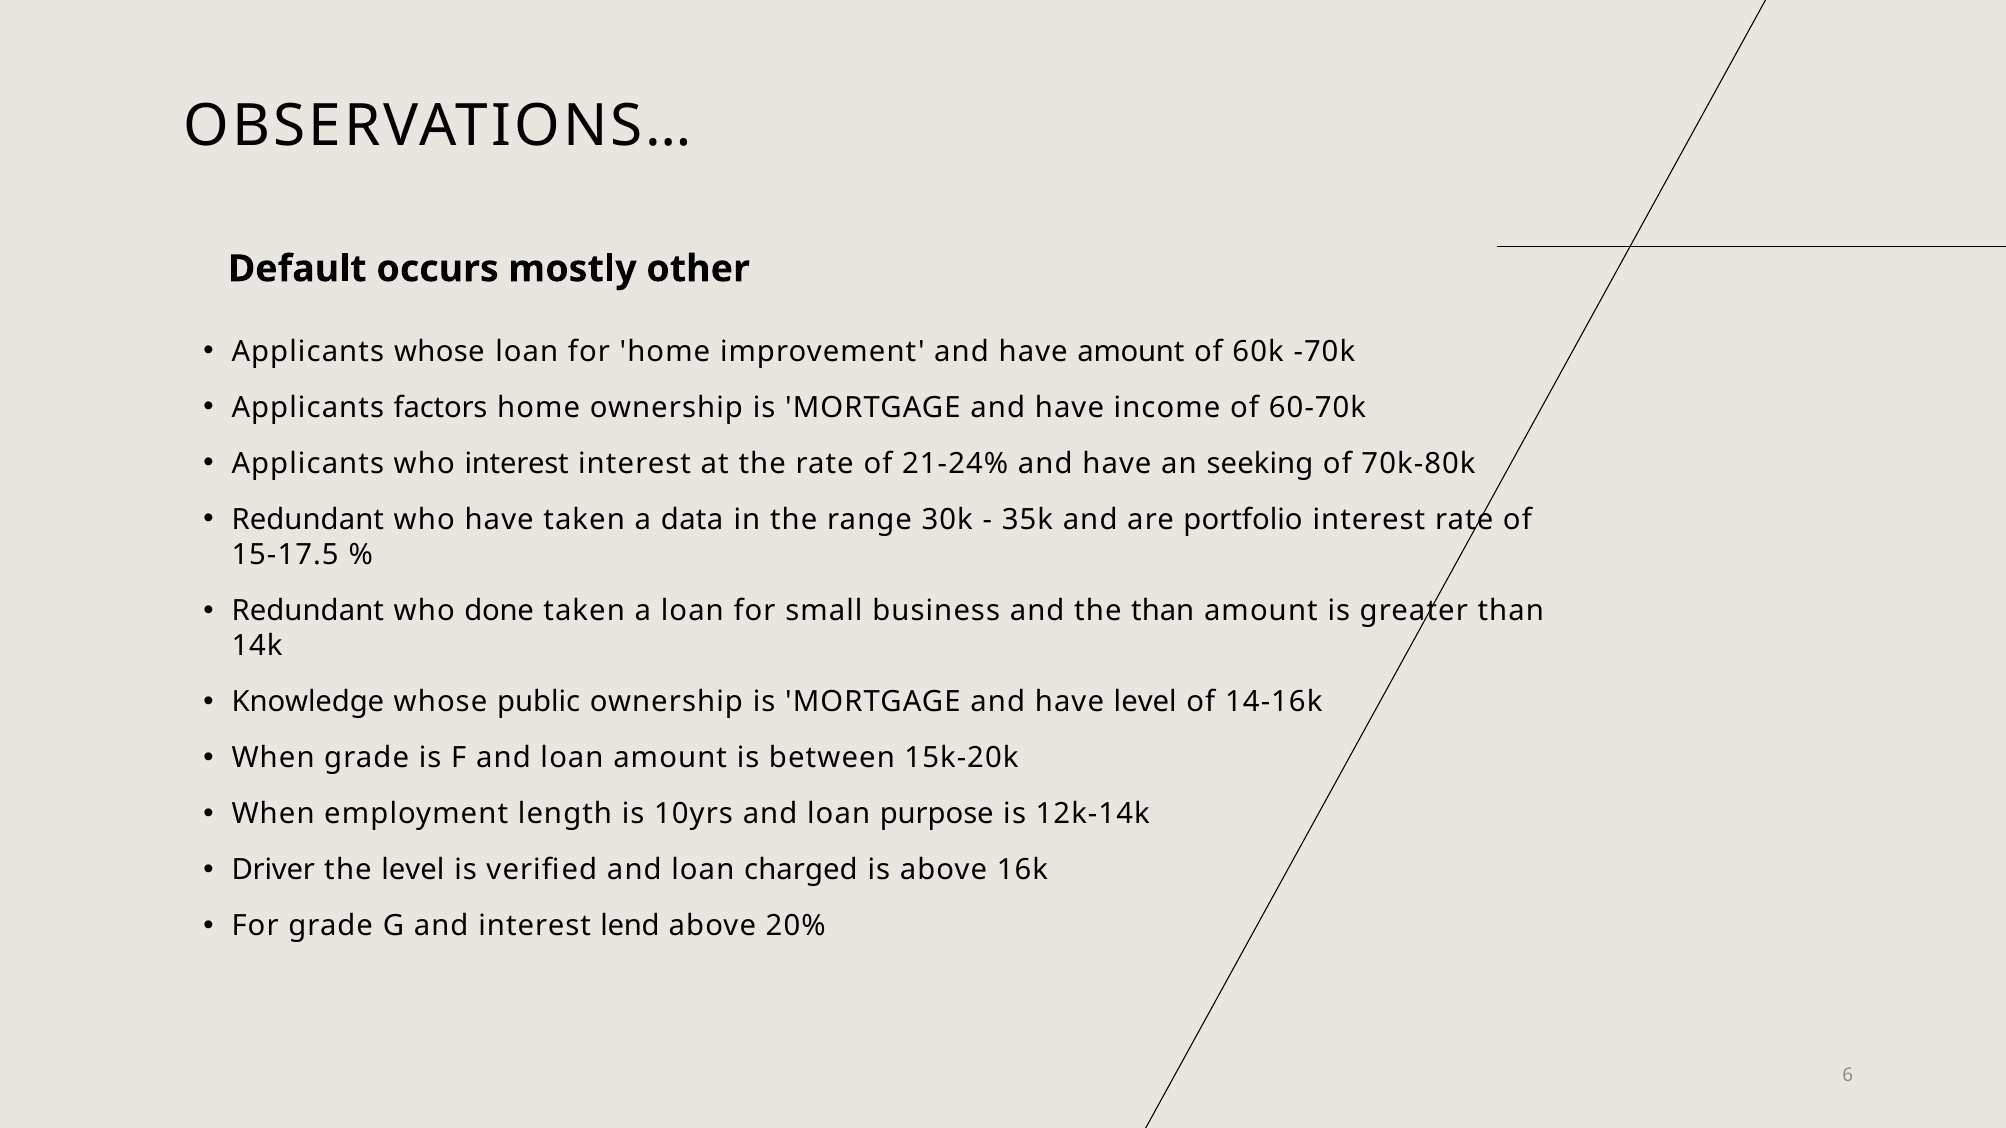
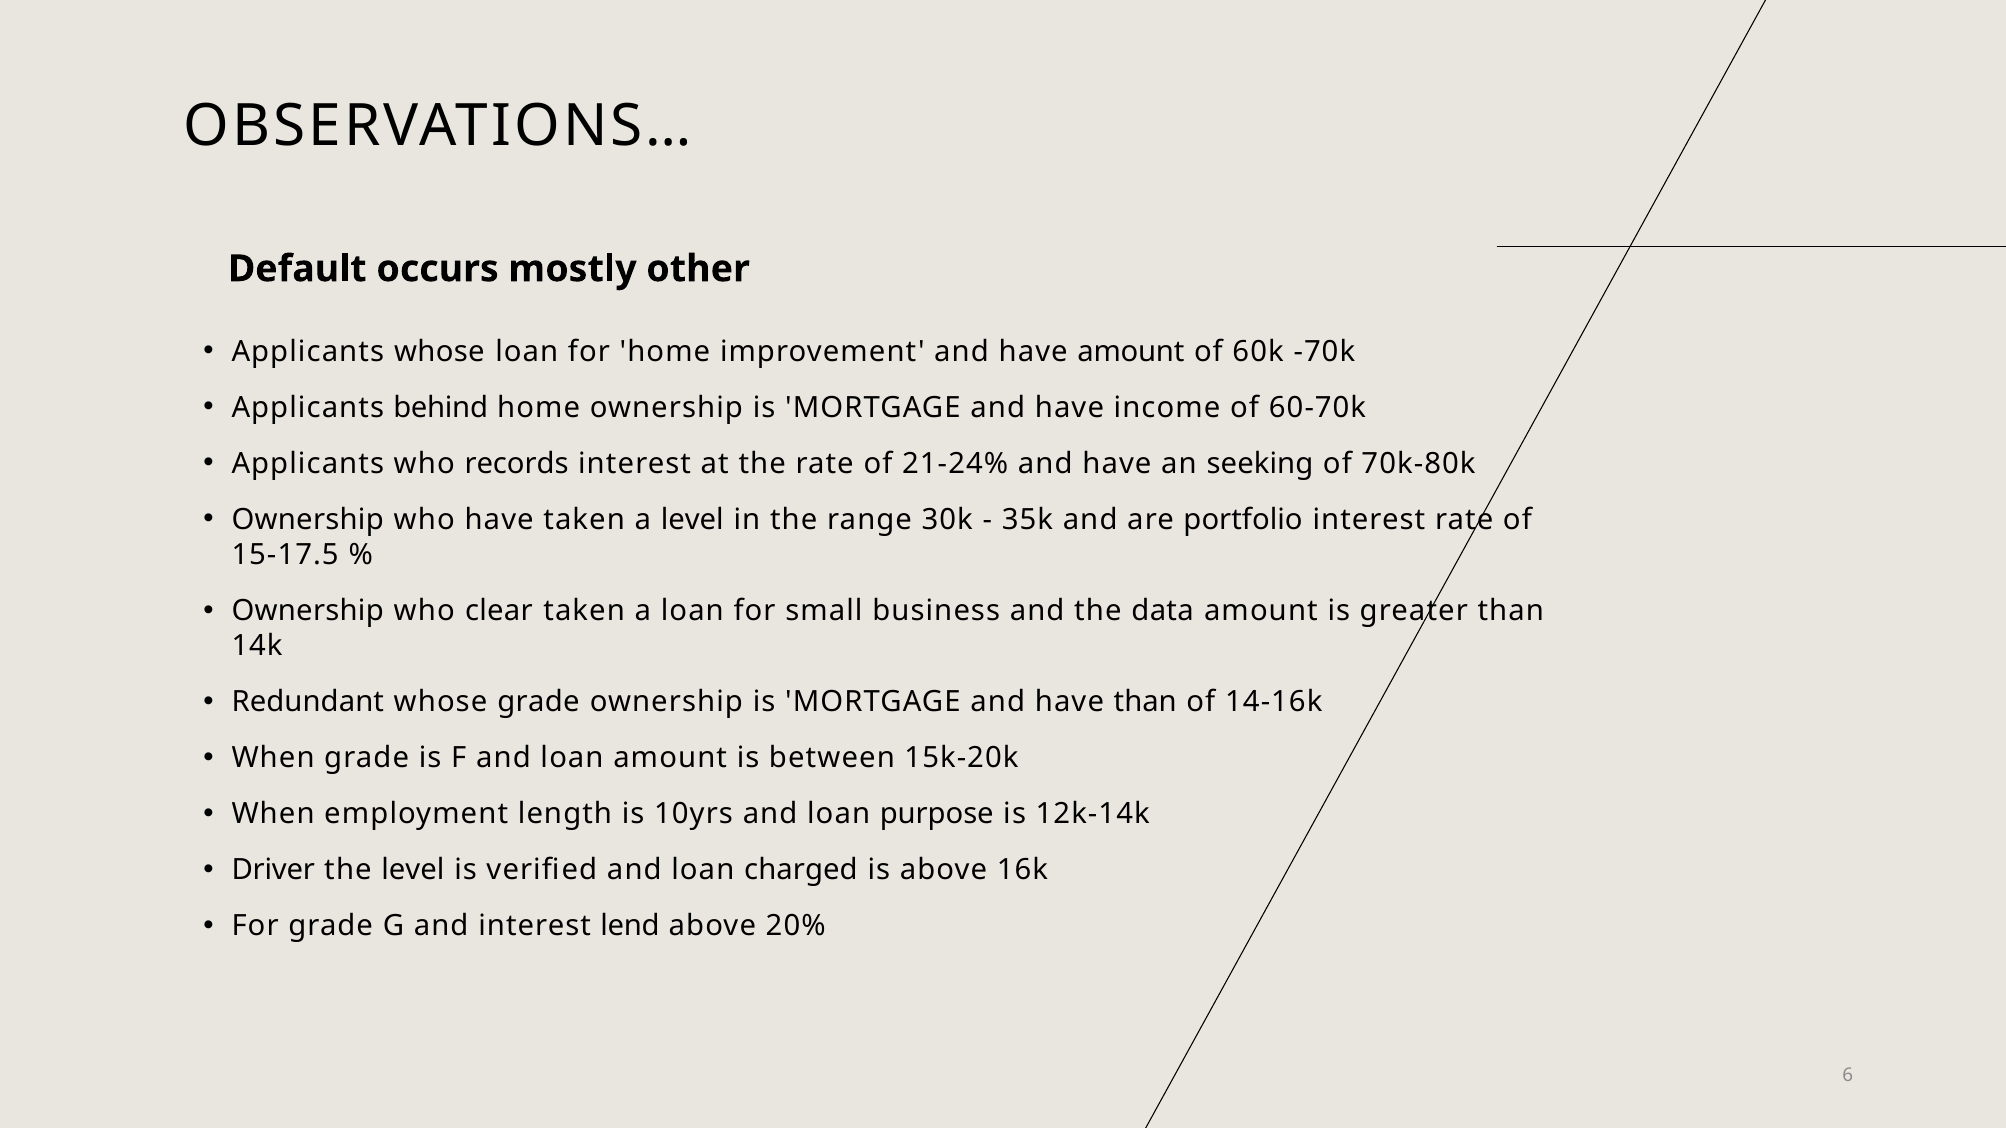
factors: factors -> behind (441, 408)
who interest: interest -> records (517, 464)
Redundant: Redundant -> Ownership (308, 520)
a data: data -> level (692, 520)
Redundant: Redundant -> Ownership (308, 611)
done: done -> clear (499, 611)
the than: than -> data (1163, 611)
Knowledge: Knowledge -> Redundant (308, 702)
whose public: public -> grade (538, 702)
have level: level -> than (1145, 702)
